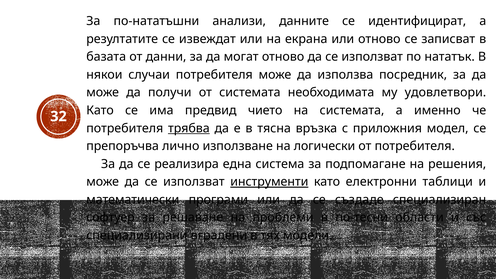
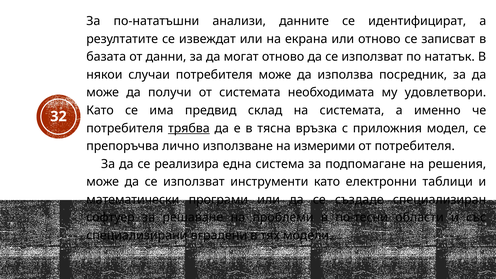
чието: чието -> склад (265, 110)
логически: логически -> измерими (325, 146)
инструменти underline: present -> none (269, 182)
